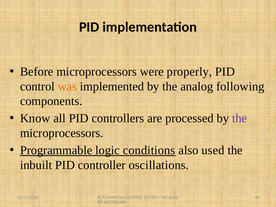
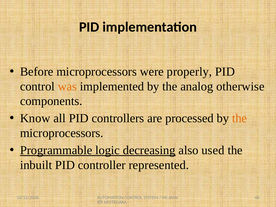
following: following -> otherwise (240, 86)
the colour: purple -> orange (240, 118)
conditions: conditions -> decreasing (149, 150)
oscillations: oscillations -> represented (159, 165)
